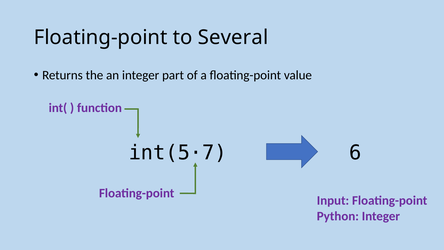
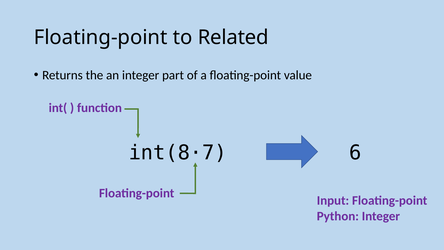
Several: Several -> Related (233, 37)
int(5·7: int(5·7 -> int(8·7 (178, 153)
